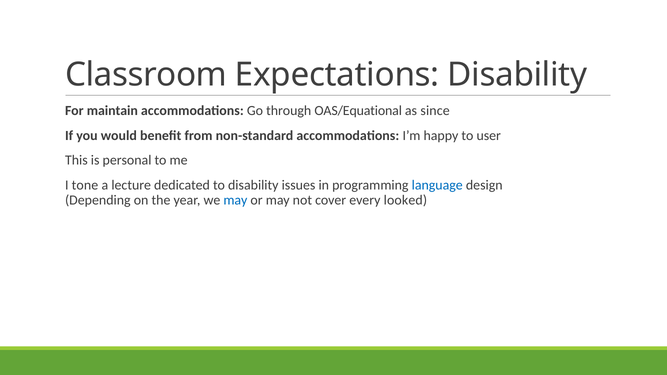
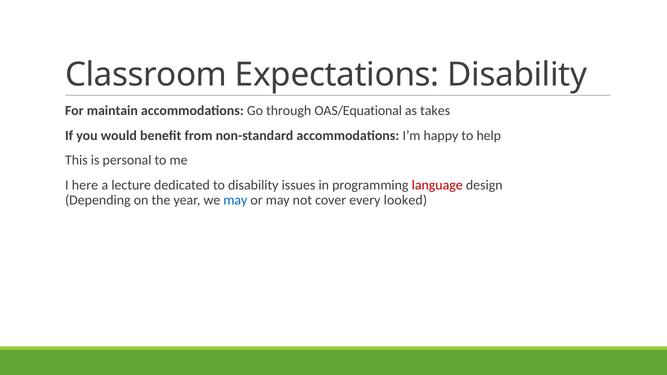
since: since -> takes (435, 111)
user: user -> help (489, 136)
tone: tone -> here (85, 185)
language colour: blue -> red (437, 185)
